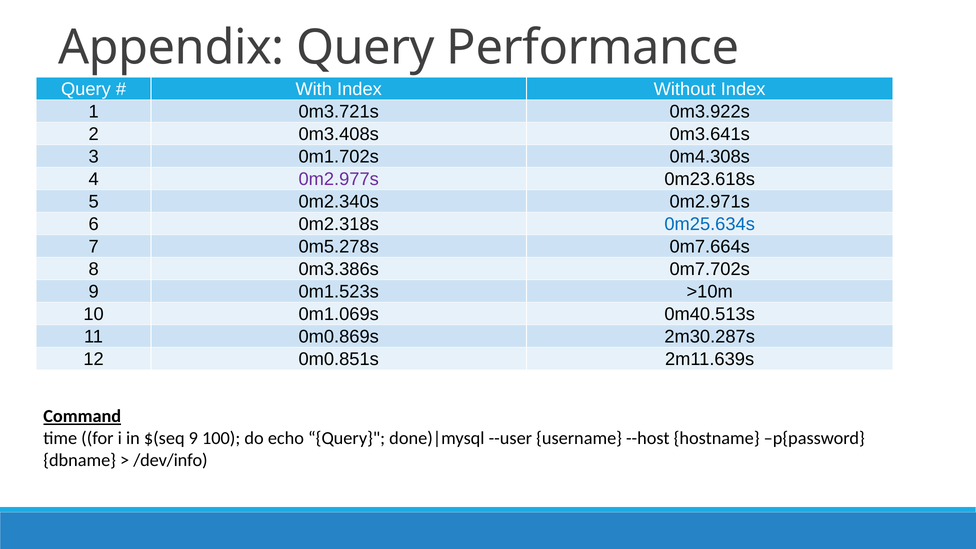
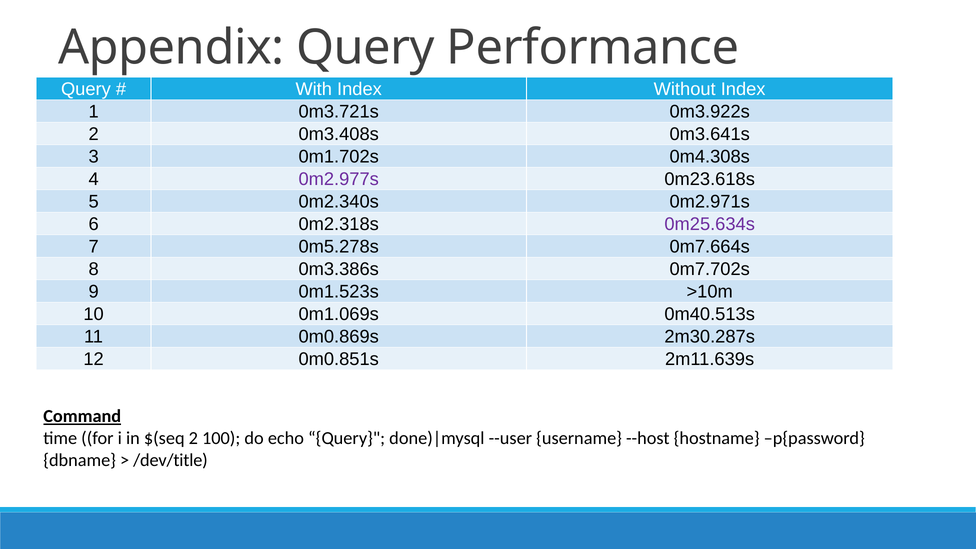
0m25.634s colour: blue -> purple (710, 224)
$(seq 9: 9 -> 2 (193, 438)
/dev/info: /dev/info -> /dev/title (170, 460)
